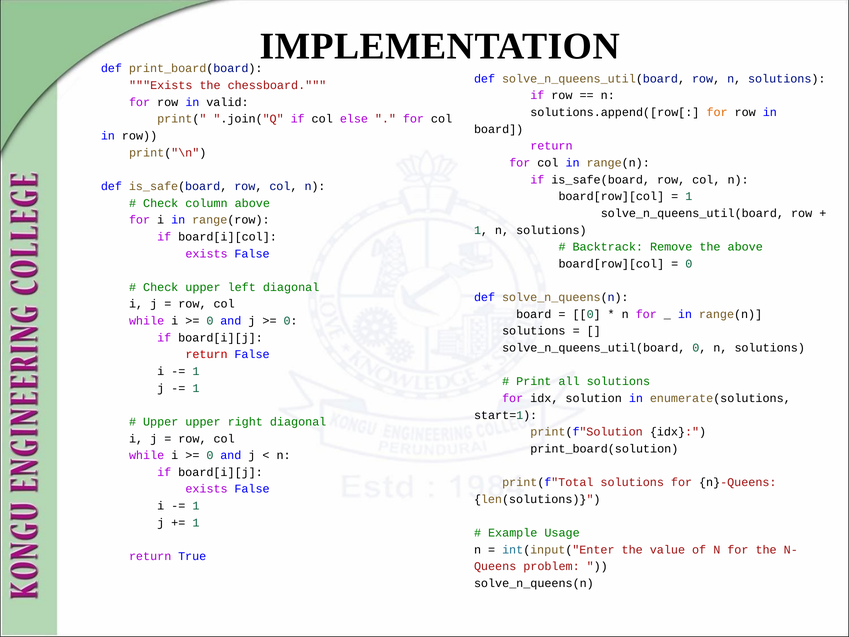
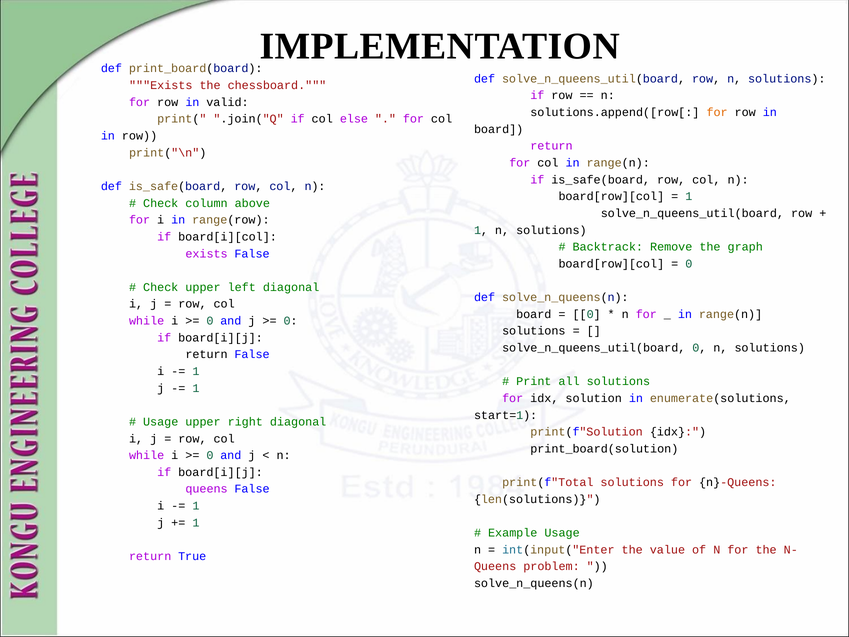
the above: above -> graph (745, 247)
return colour: red -> black (207, 354)
Upper: Upper -> Usage (161, 422)
exists: exists -> queens (207, 489)
